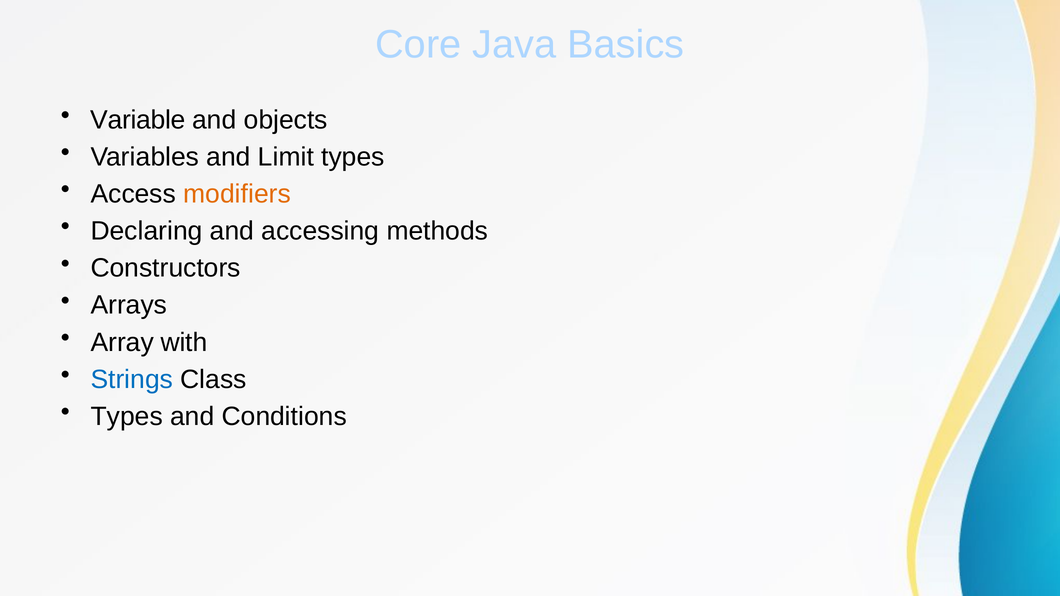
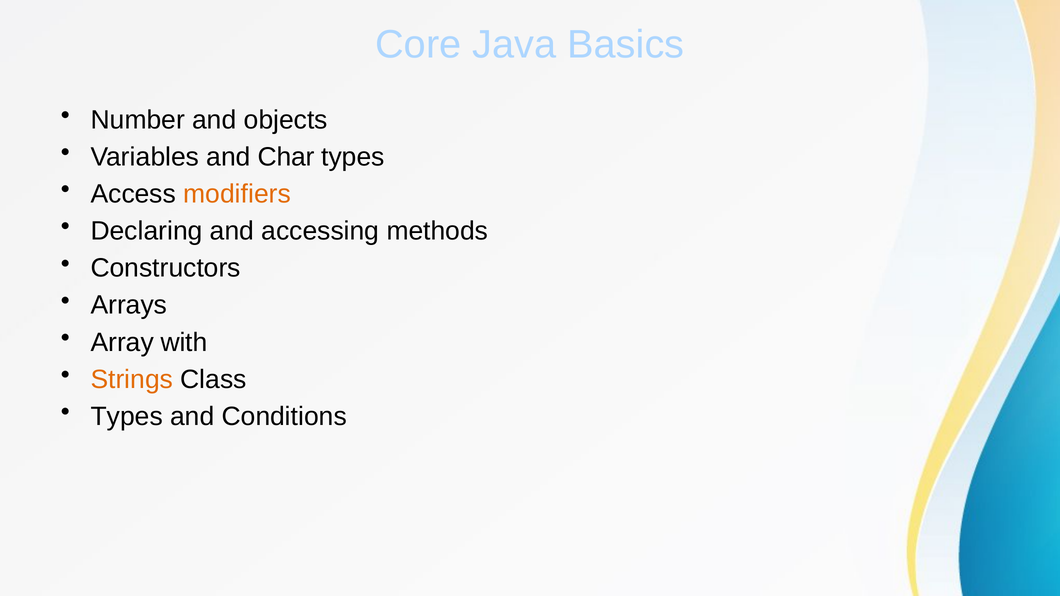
Variable: Variable -> Number (138, 120)
Limit: Limit -> Char (286, 157)
Strings colour: blue -> orange (132, 380)
